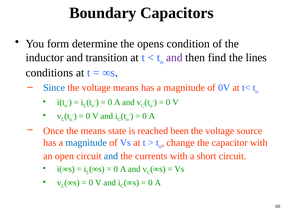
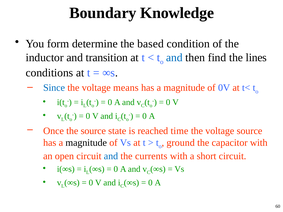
Capacitors: Capacitors -> Knowledge (177, 13)
opens: opens -> based (151, 44)
and colour: purple -> blue (174, 58)
the means: means -> source (93, 131)
been: been -> time (179, 131)
magnitude colour: blue -> black (86, 143)
change: change -> ground (181, 143)
